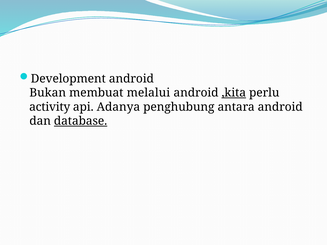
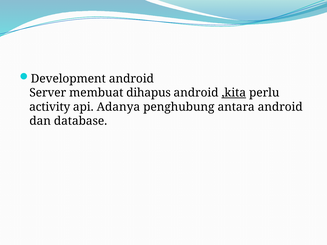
Bukan: Bukan -> Server (48, 93)
melalui: melalui -> dihapus (149, 93)
database underline: present -> none (81, 121)
